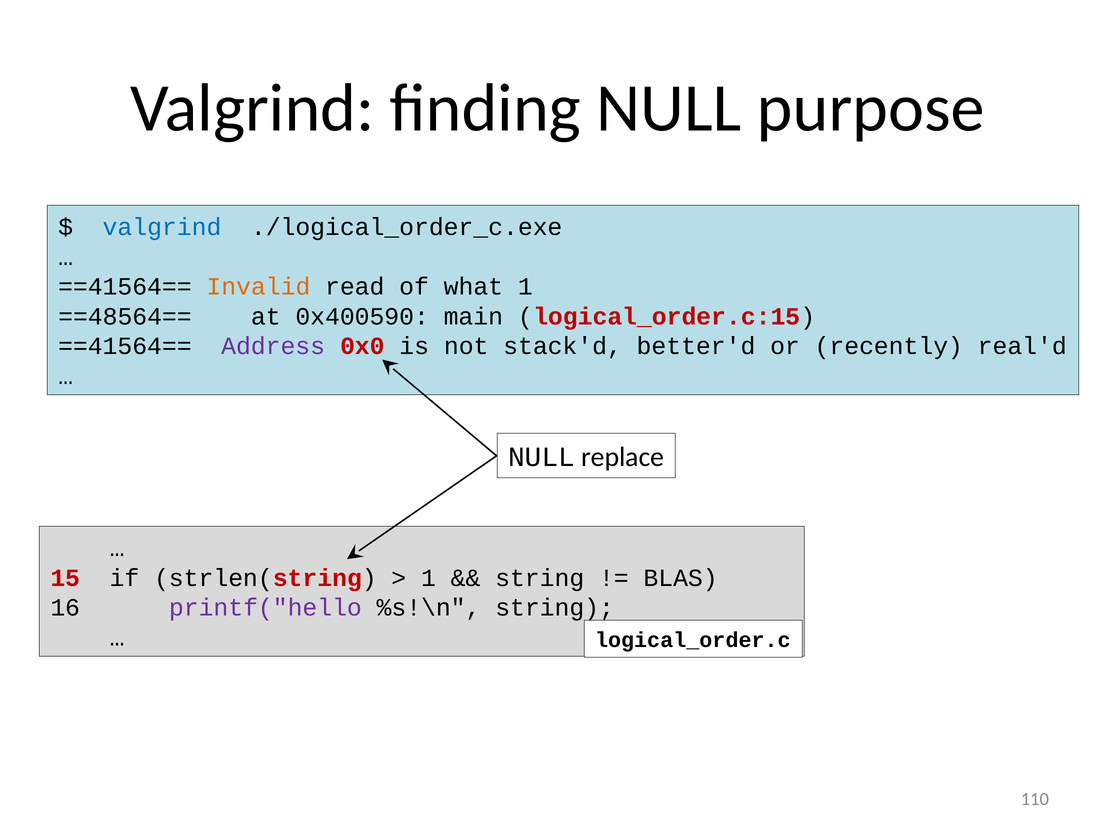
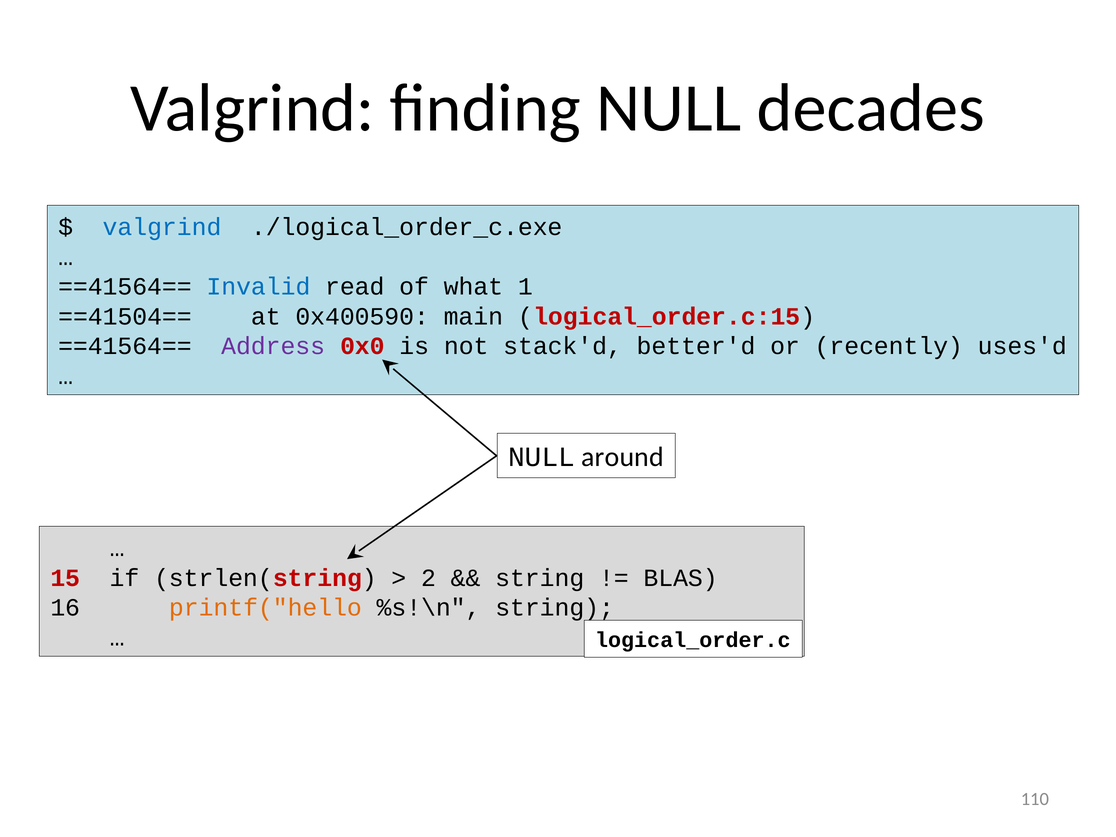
purpose: purpose -> decades (871, 108)
Invalid colour: orange -> blue (258, 287)
==48564==: ==48564== -> ==41504== (125, 316)
real'd: real'd -> uses'd (1022, 346)
replace: replace -> around (623, 457)
1: 1 -> 2 (429, 578)
printf("hello colour: purple -> orange (265, 608)
